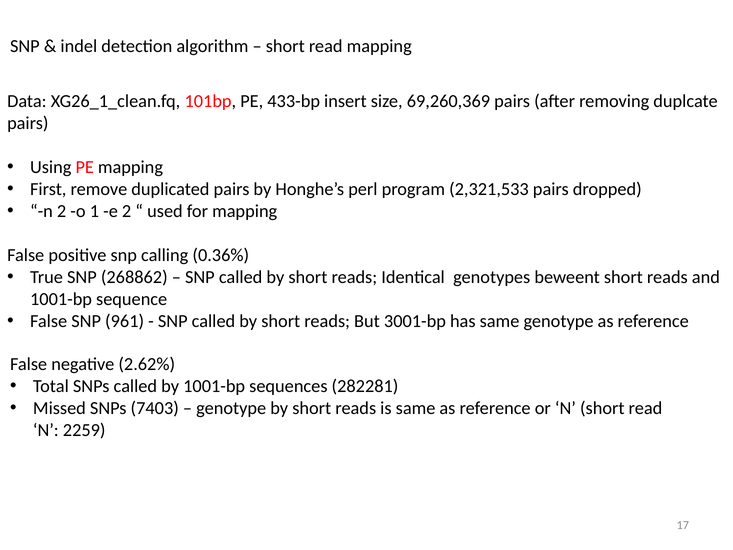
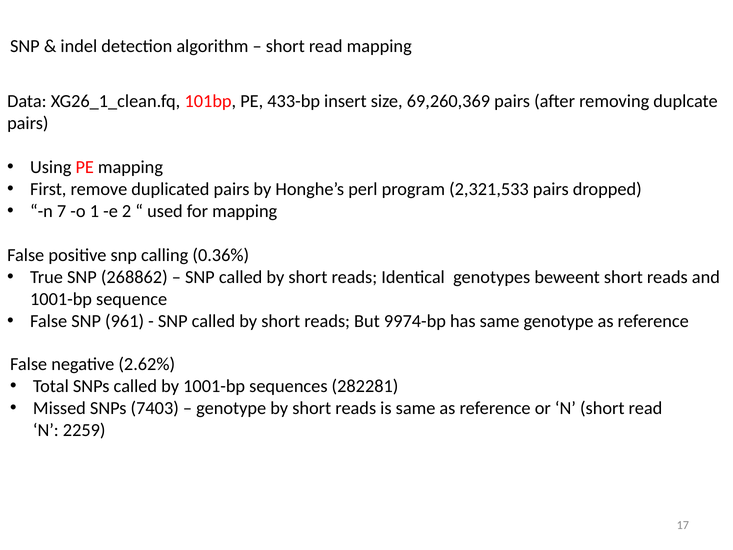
n 2: 2 -> 7 (62, 211)
3001-bp: 3001-bp -> 9974-bp (415, 321)
